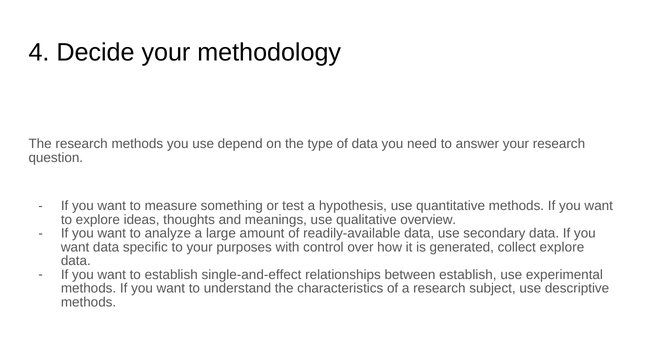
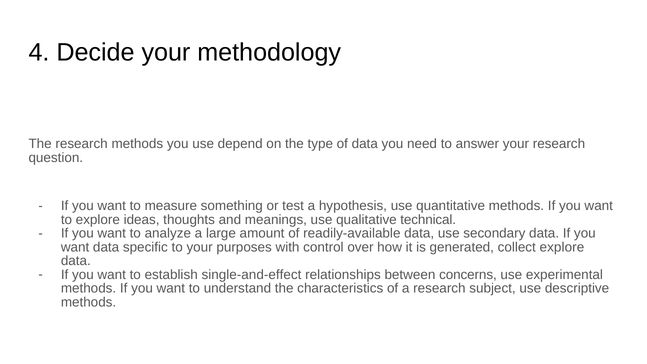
overview: overview -> technical (428, 220)
between establish: establish -> concerns (468, 275)
